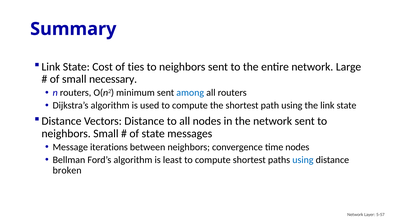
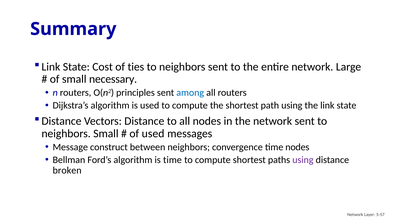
minimum: minimum -> principles (135, 93)
of state: state -> used (153, 134)
iterations: iterations -> construct (109, 147)
is least: least -> time (172, 160)
using colour: blue -> purple (303, 160)
